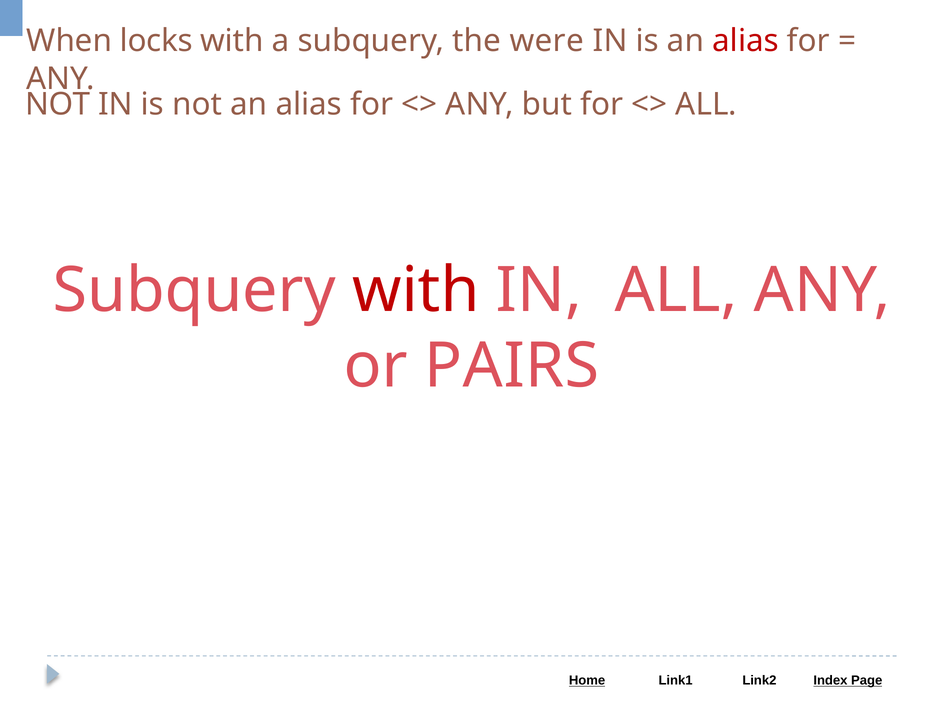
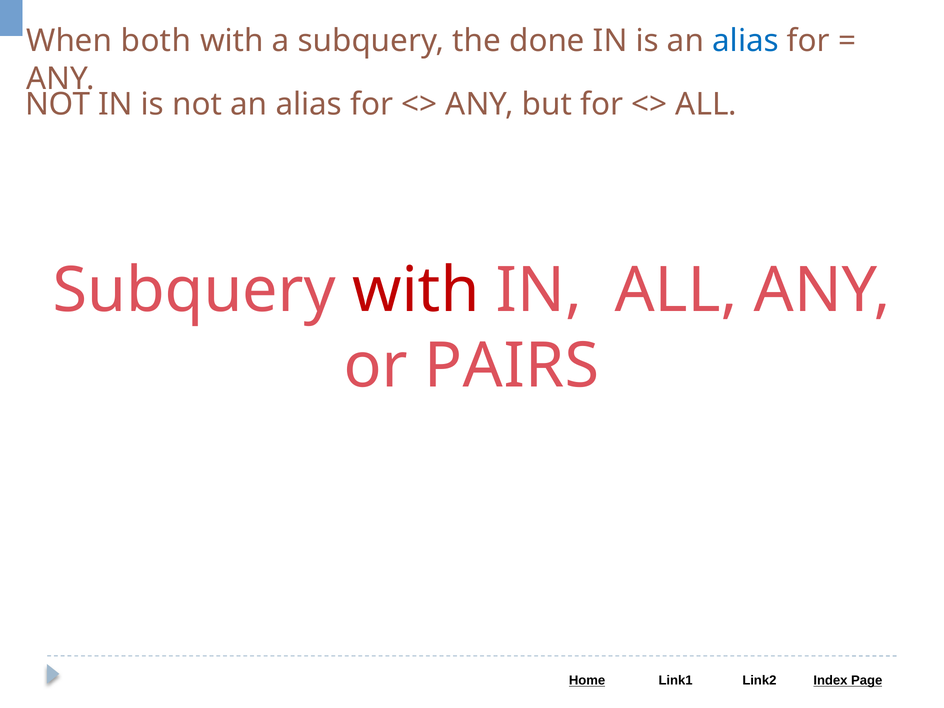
locks: locks -> both (156, 41)
were: were -> done (547, 41)
alias colour: red -> blue (746, 41)
